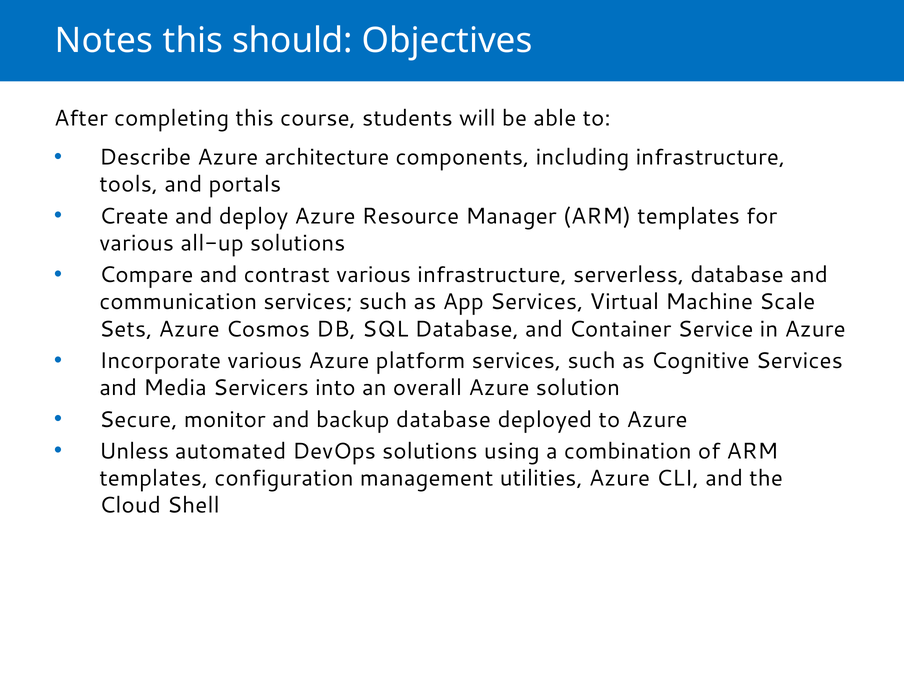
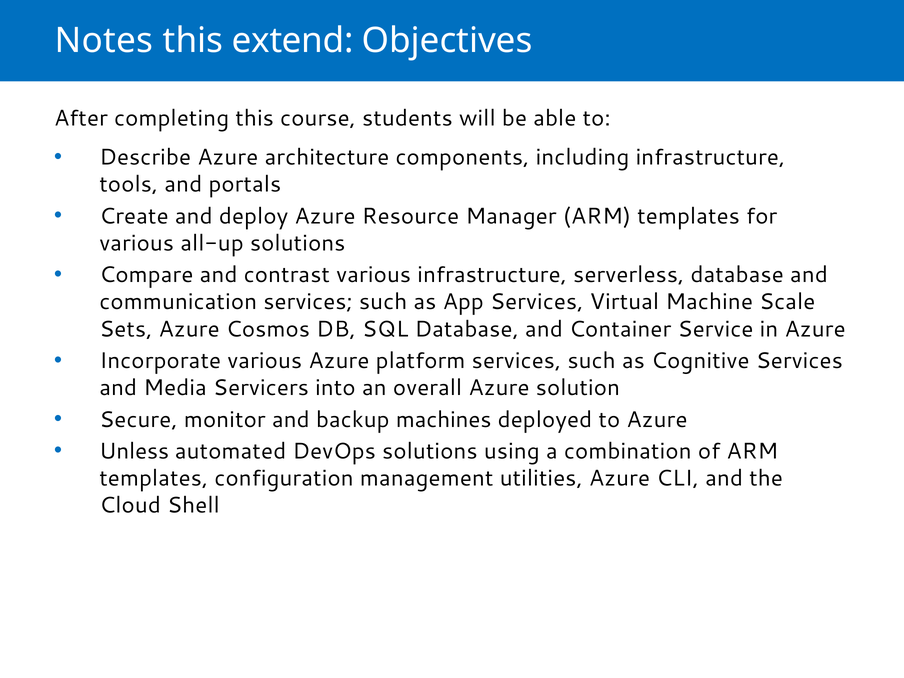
should: should -> extend (293, 40)
backup database: database -> machines (444, 420)
